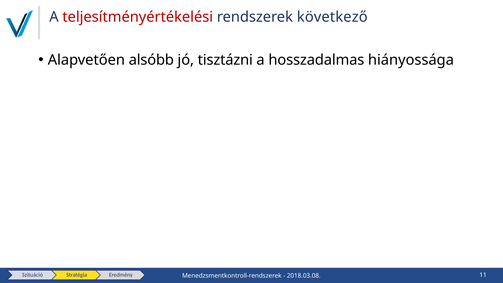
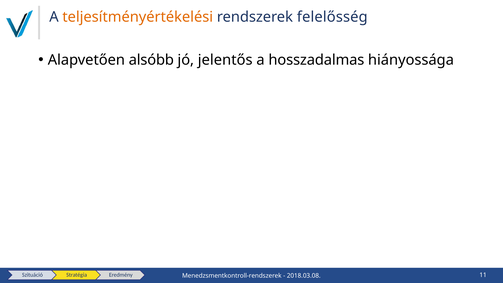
teljesítményértékelési colour: red -> orange (138, 17)
következő: következő -> felelősség (332, 17)
tisztázni: tisztázni -> jelentős (225, 60)
